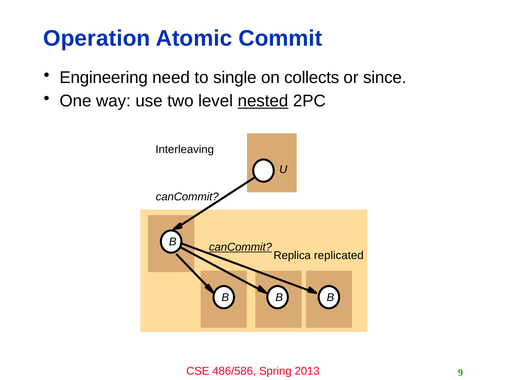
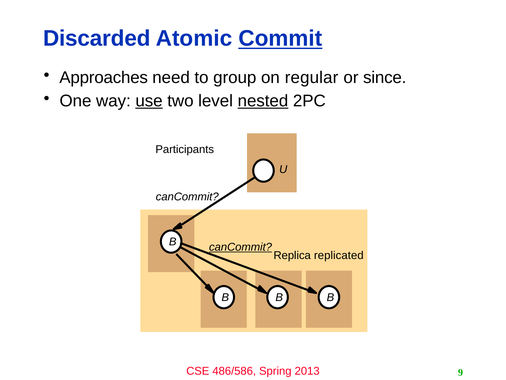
Operation: Operation -> Discarded (97, 38)
Commit underline: none -> present (280, 38)
Engineering: Engineering -> Approaches (104, 78)
single: single -> group (235, 78)
collects: collects -> regular (312, 78)
use underline: none -> present (149, 101)
Interleaving: Interleaving -> Participants (185, 149)
